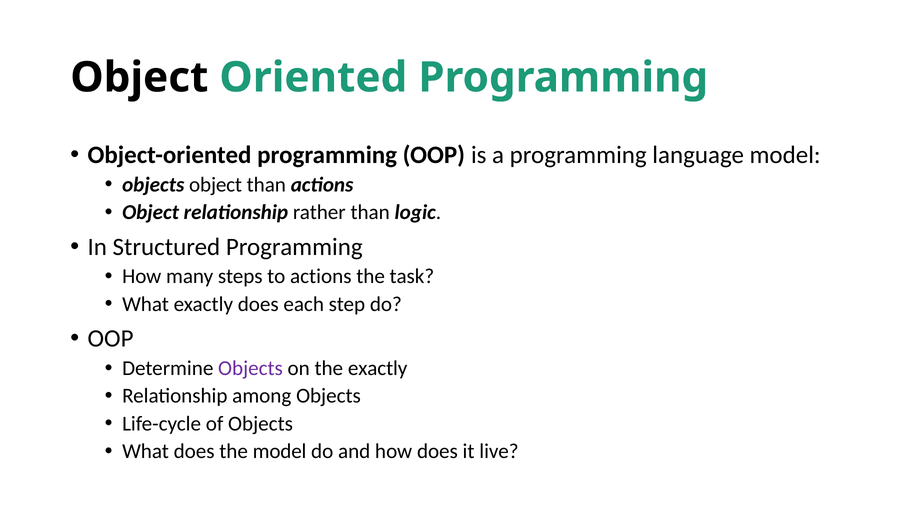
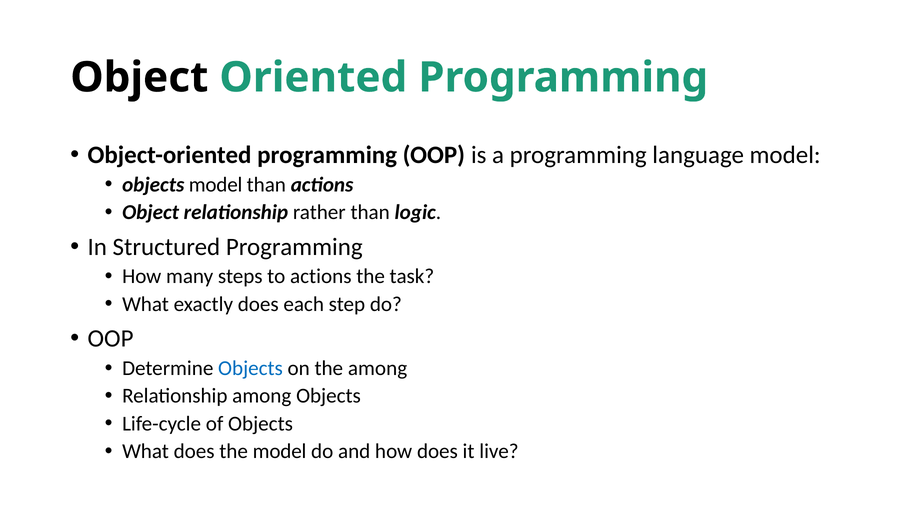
objects object: object -> model (216, 185)
Objects colour: purple -> blue (250, 368)
the exactly: exactly -> among (378, 368)
